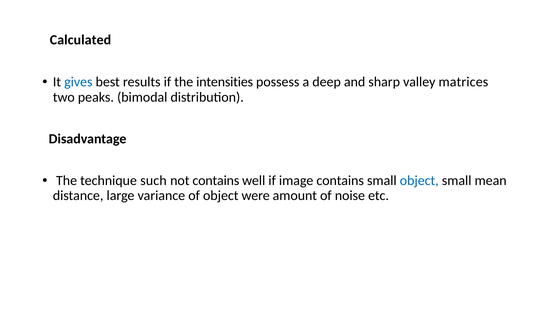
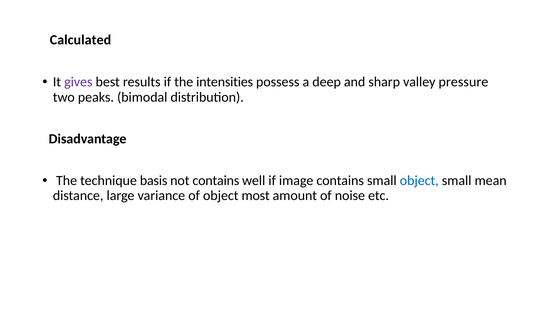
gives colour: blue -> purple (78, 82)
matrices: matrices -> pressure (463, 82)
such: such -> basis (154, 180)
were: were -> most (256, 195)
